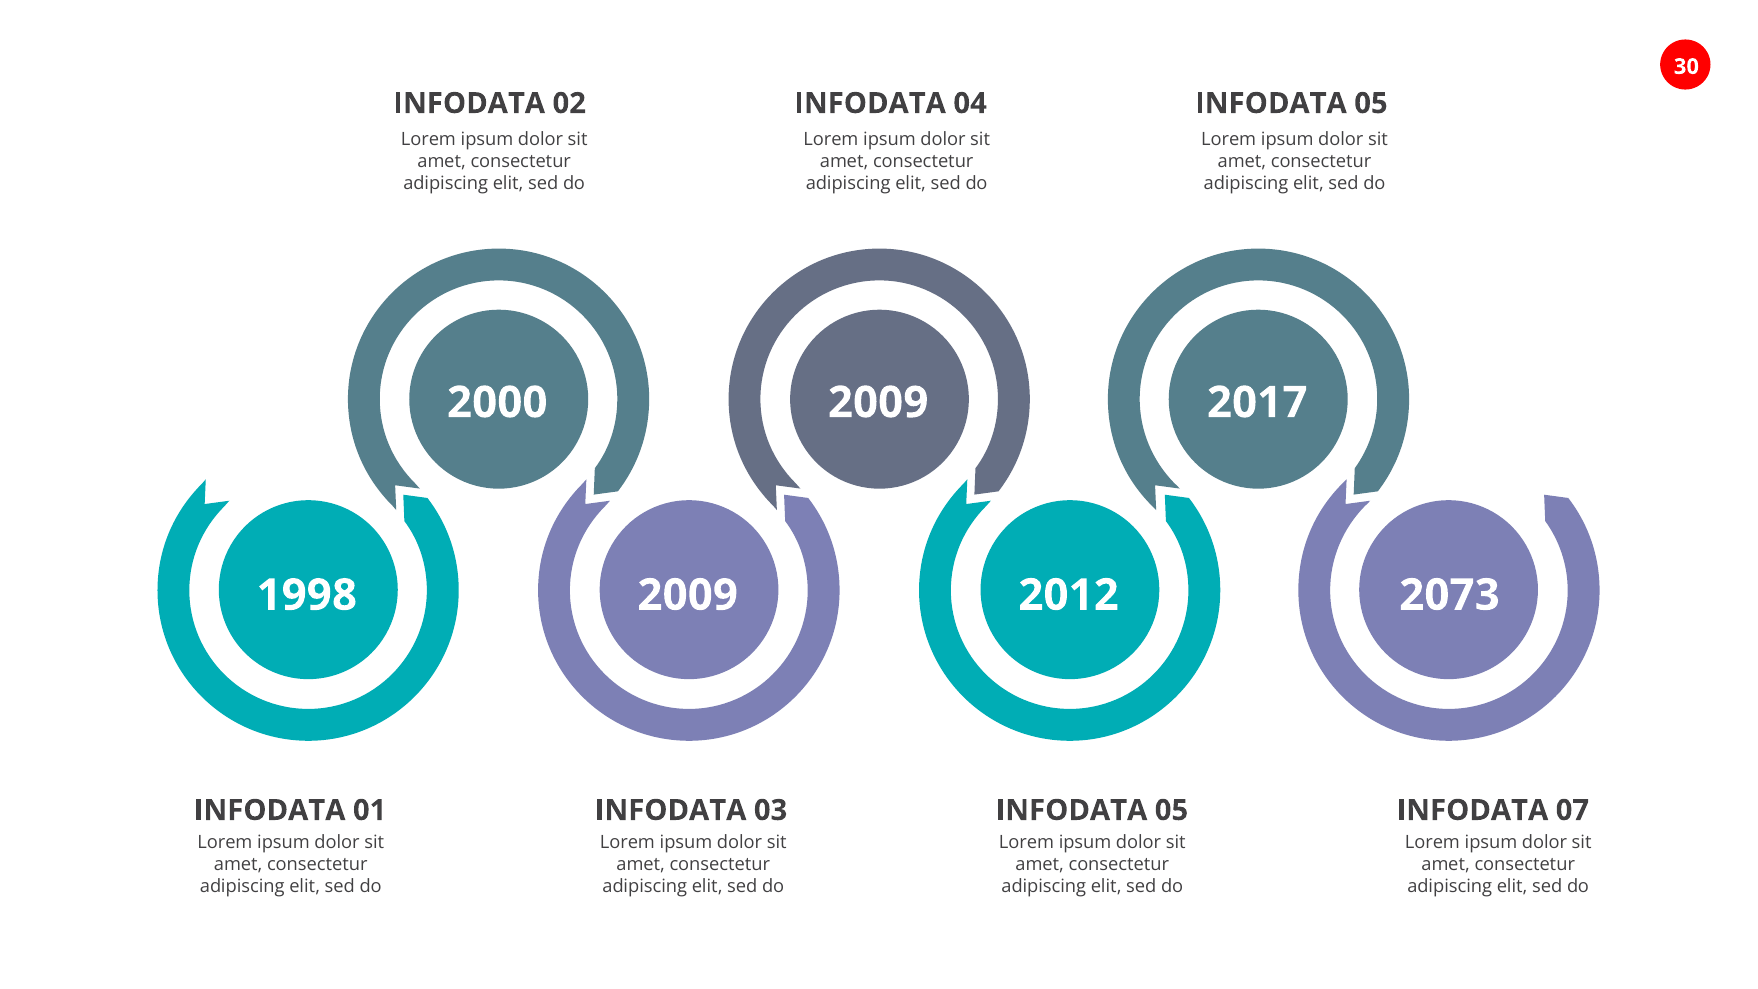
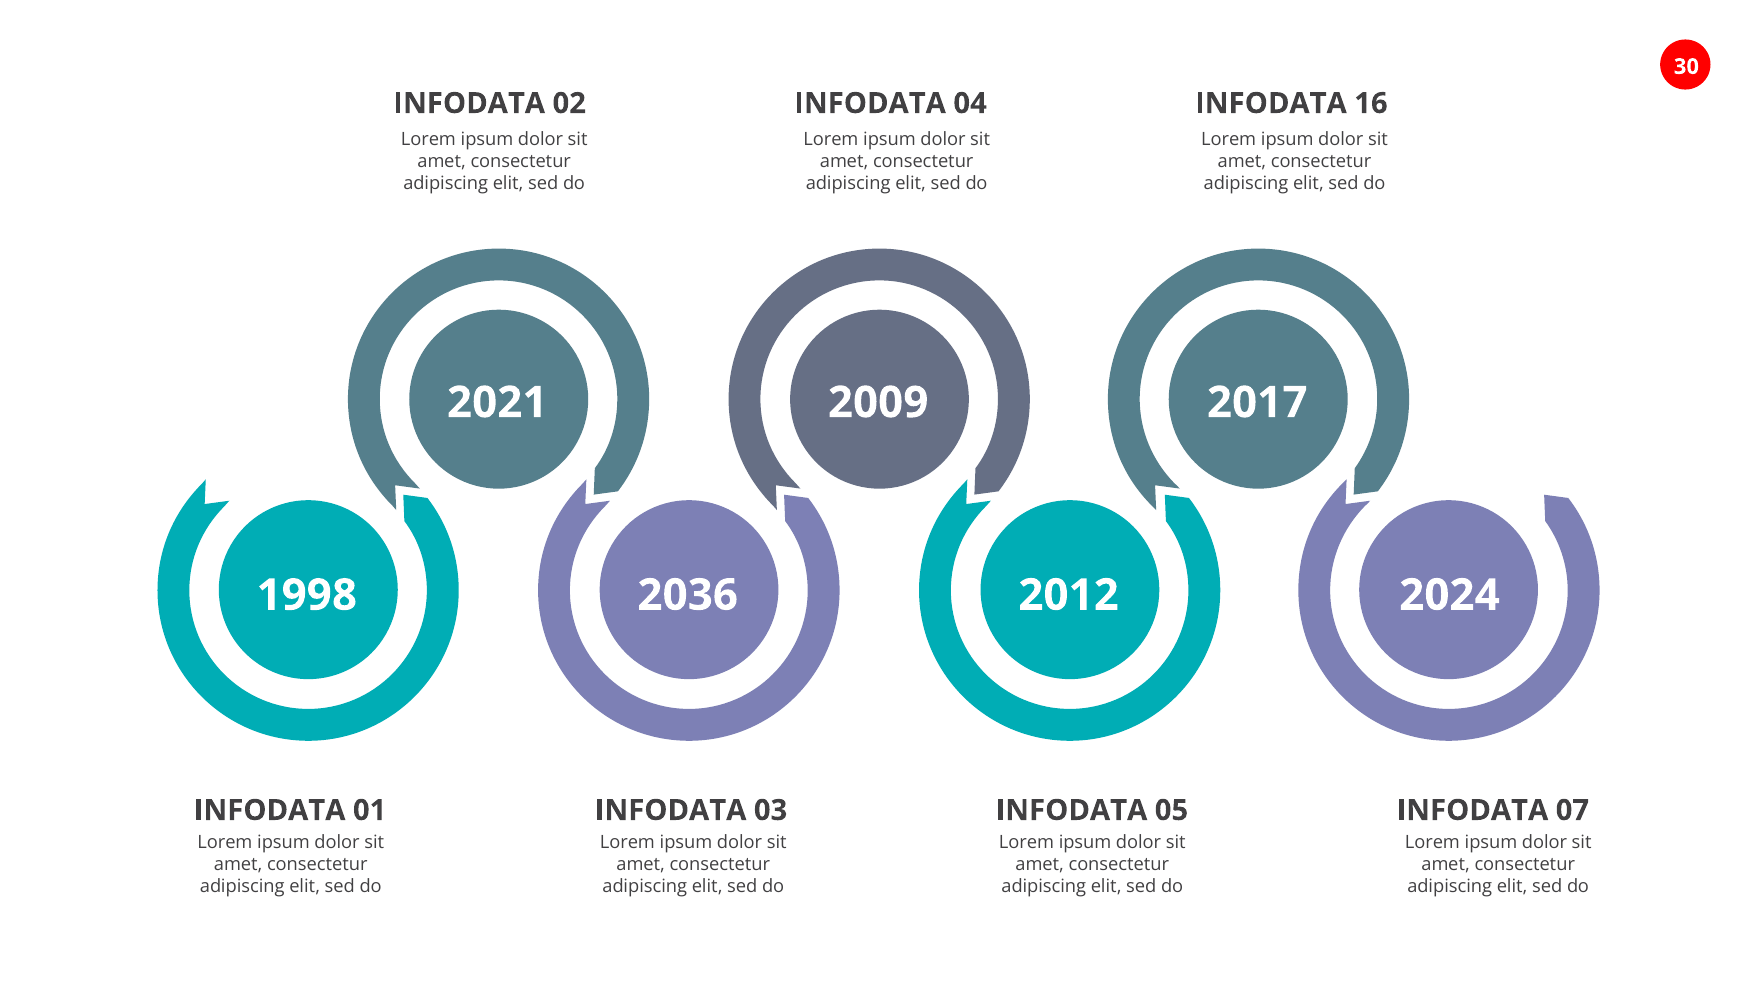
04 INFODATA 05: 05 -> 16 (1371, 103)
2000: 2000 -> 2021 (497, 403)
2009: 2009 -> 2036 (688, 595)
2073: 2073 -> 2024 (1449, 595)
